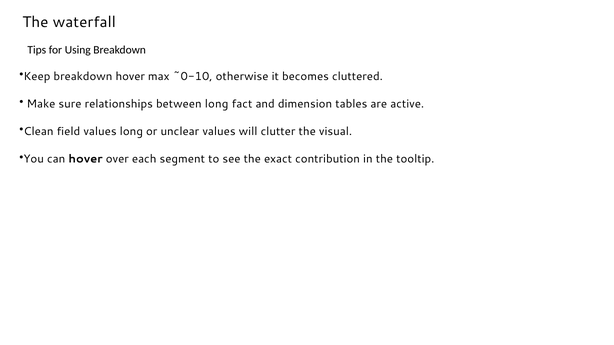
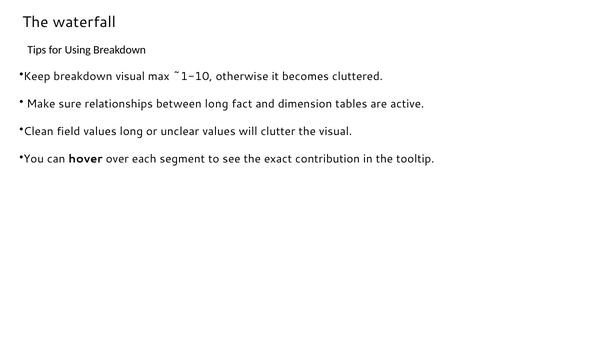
breakdown hover: hover -> visual (130, 76)
~0-10: ~0-10 -> ~1-10 (193, 76)
